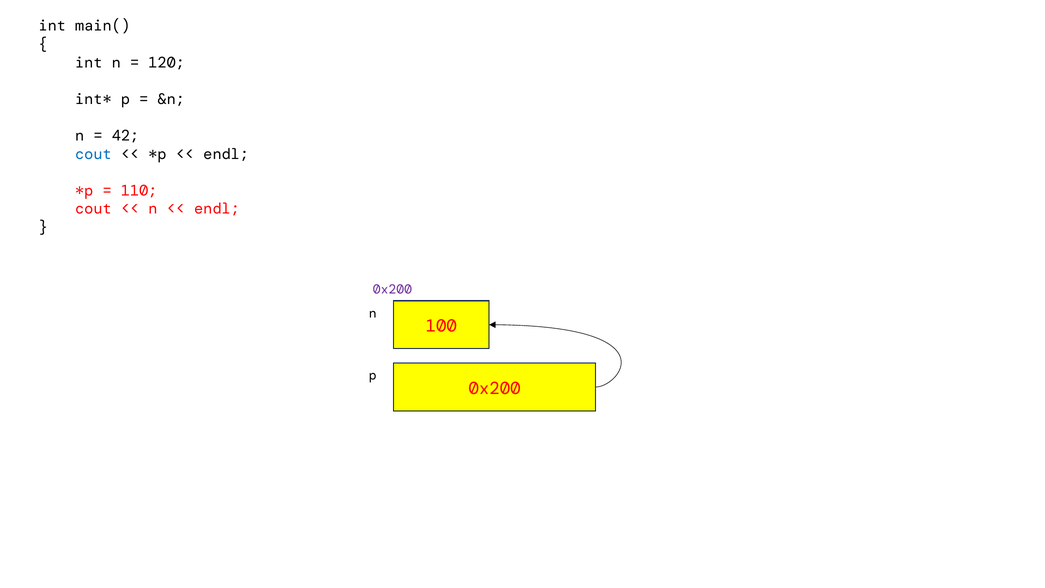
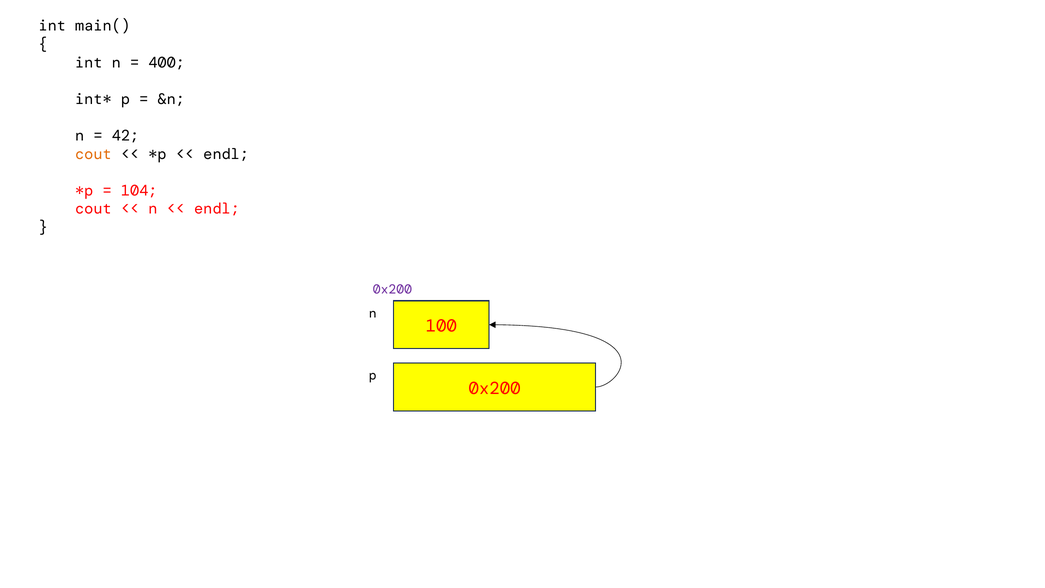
120: 120 -> 400 (167, 62)
cout colour: blue -> orange (93, 154)
110: 110 -> 104 (139, 191)
